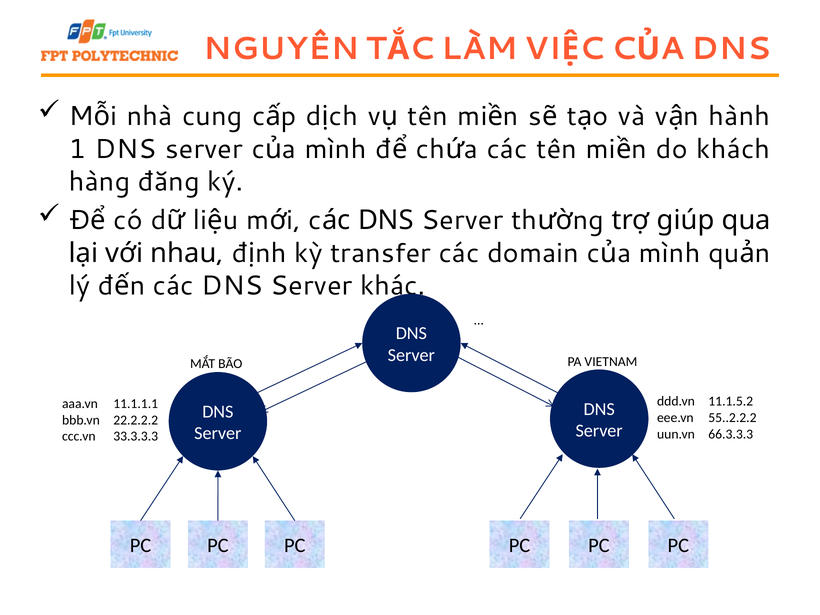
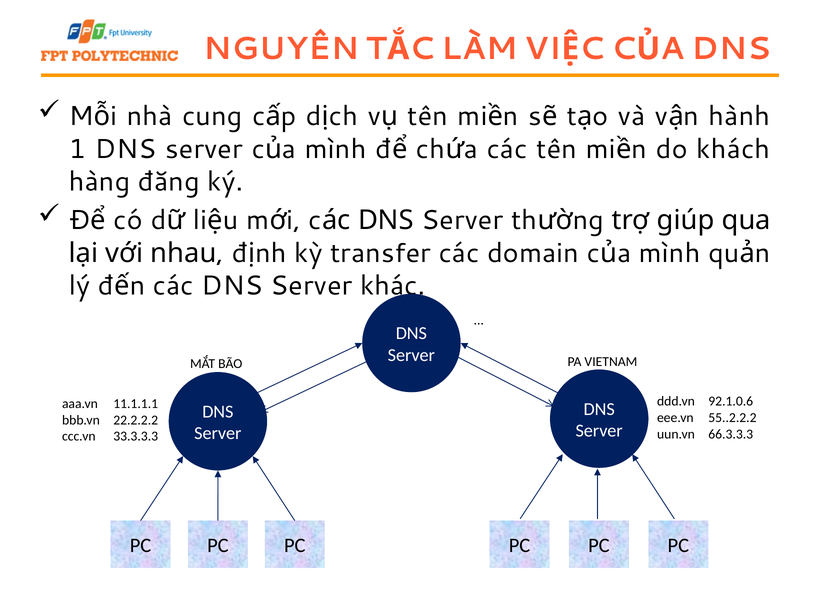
11.1.5.2: 11.1.5.2 -> 92.1.0.6 (731, 401)
